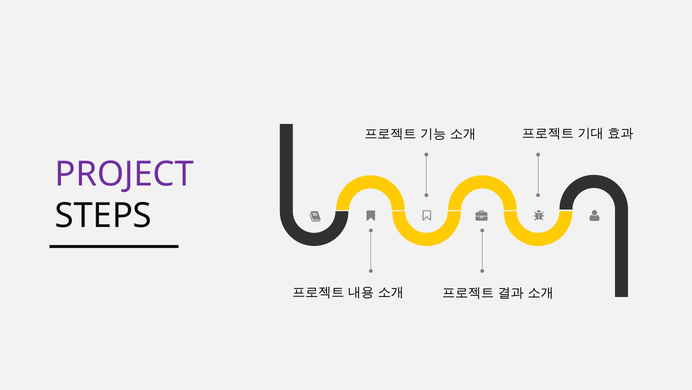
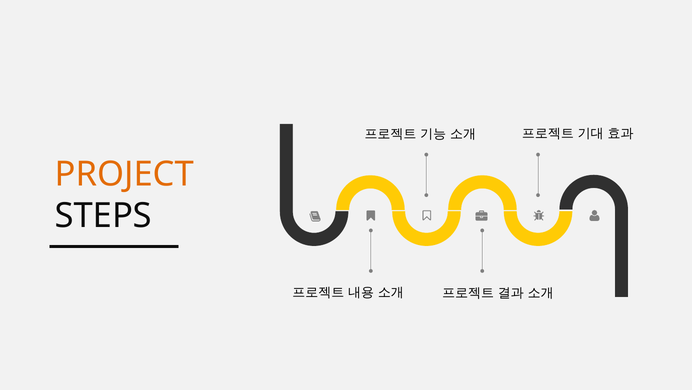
PROJECT colour: purple -> orange (124, 174)
